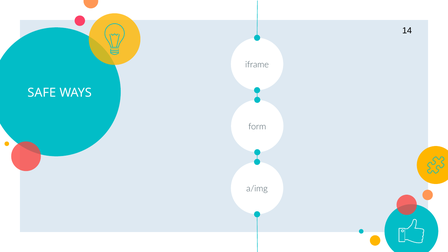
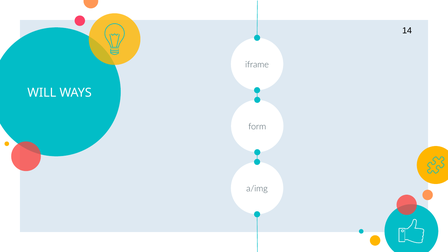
SAFE: SAFE -> WILL (42, 93)
